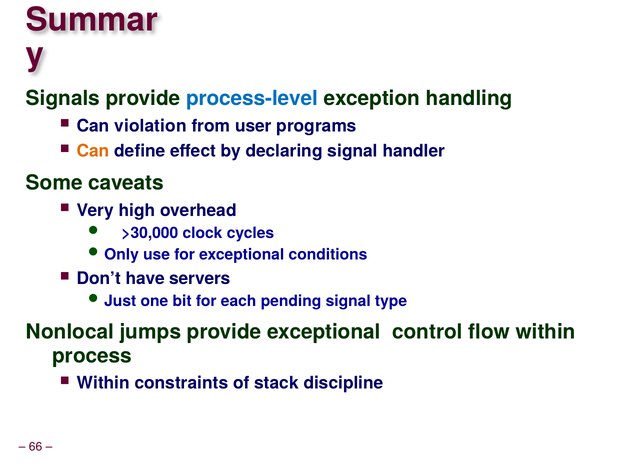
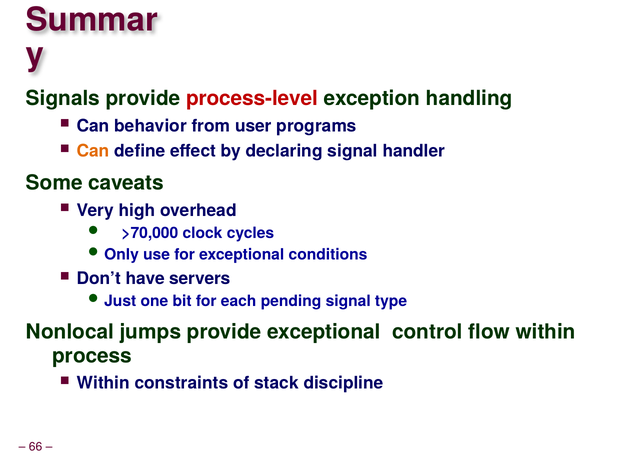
process-level colour: blue -> red (252, 98)
violation: violation -> behavior (151, 126)
>30,000: >30,000 -> >70,000 (150, 233)
